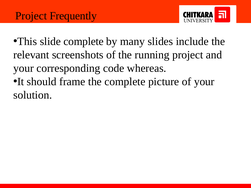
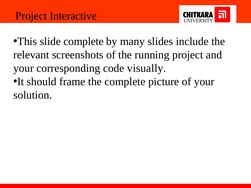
Frequently: Frequently -> Interactive (73, 16)
whereas: whereas -> visually (147, 68)
